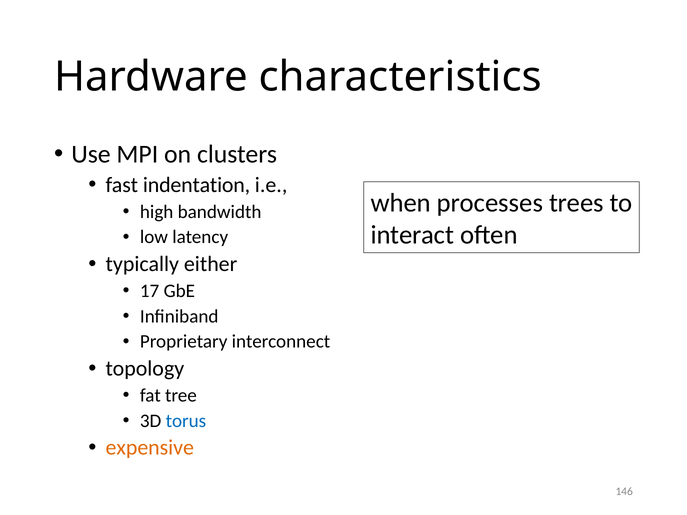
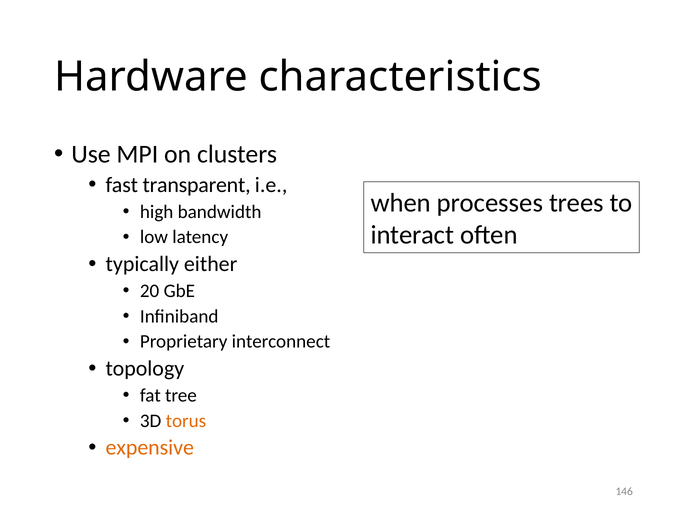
indentation: indentation -> transparent (197, 185)
17: 17 -> 20 (150, 291)
torus colour: blue -> orange (186, 421)
